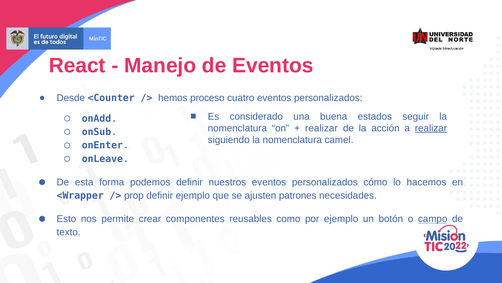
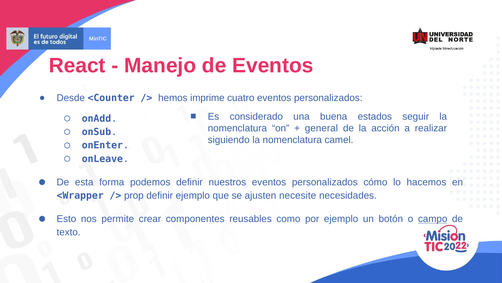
proceso: proceso -> imprime (207, 98)
realizar: realizar -> general (321, 128)
realizar underline: present -> none (431, 128)
patrones: patrones -> necesite (298, 195)
